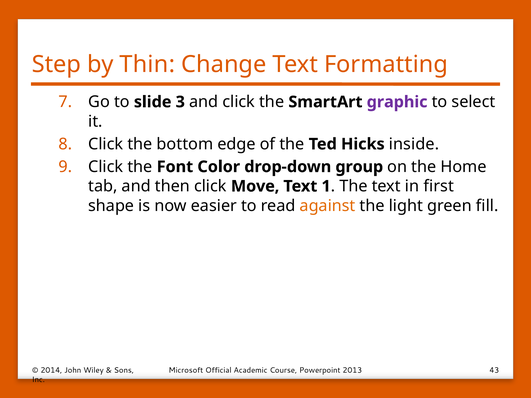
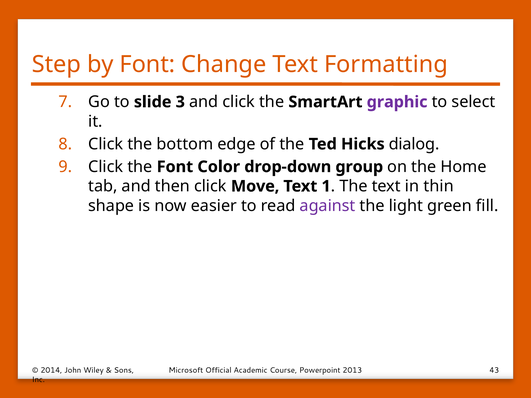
by Thin: Thin -> Font (147, 64)
inside: inside -> dialog (414, 144)
first: first -> thin (439, 186)
against colour: orange -> purple (328, 206)
